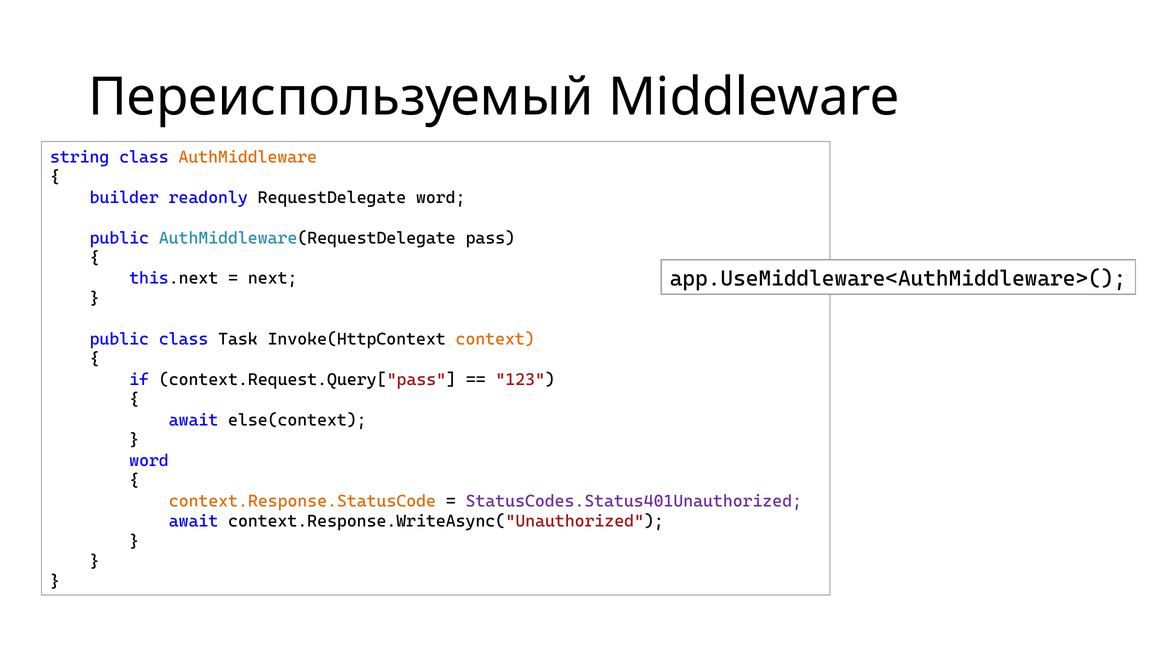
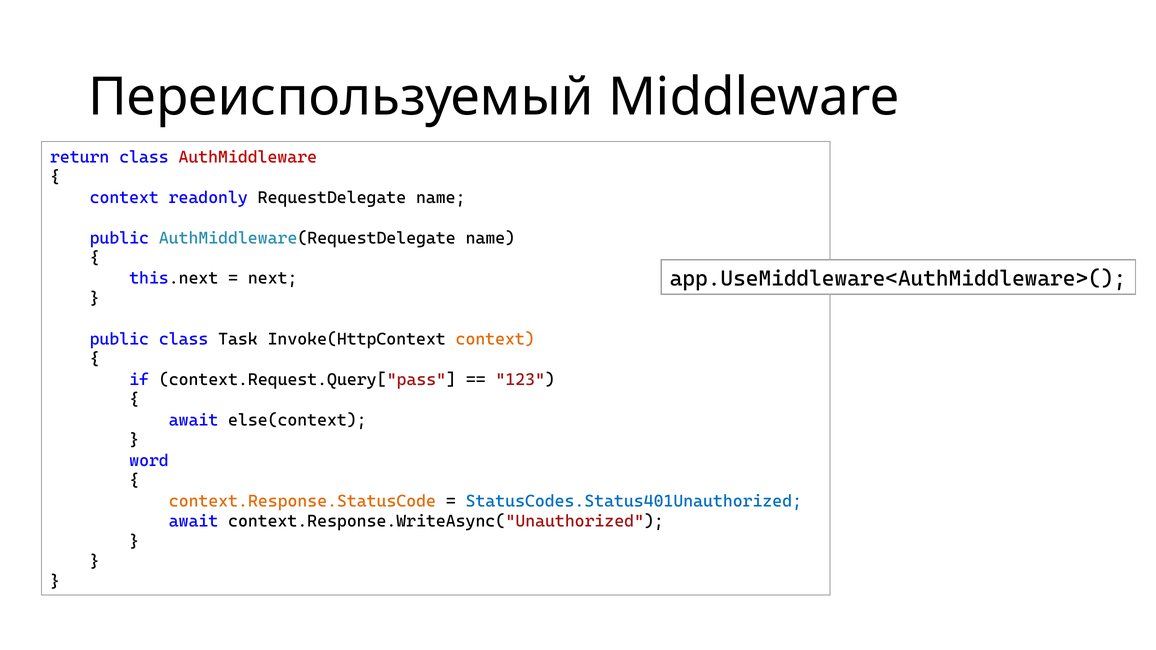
string: string -> return (80, 157)
AuthMiddleware colour: orange -> red (248, 157)
builder: builder -> context (124, 198)
RequestDelegate word: word -> name (441, 198)
AuthMiddleware(RequestDelegate pass: pass -> name (490, 238)
StatusCodes.Status401Unauthorized colour: purple -> blue (634, 501)
